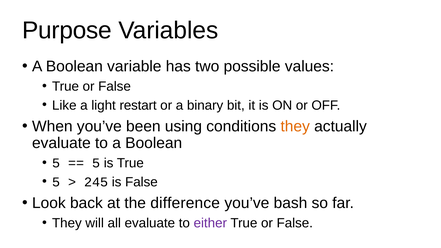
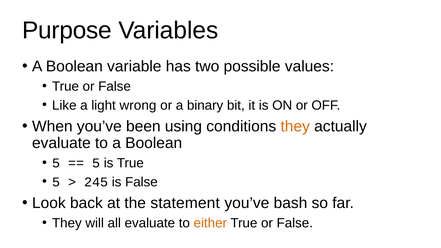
restart: restart -> wrong (138, 105)
difference: difference -> statement (185, 203)
either colour: purple -> orange (210, 223)
